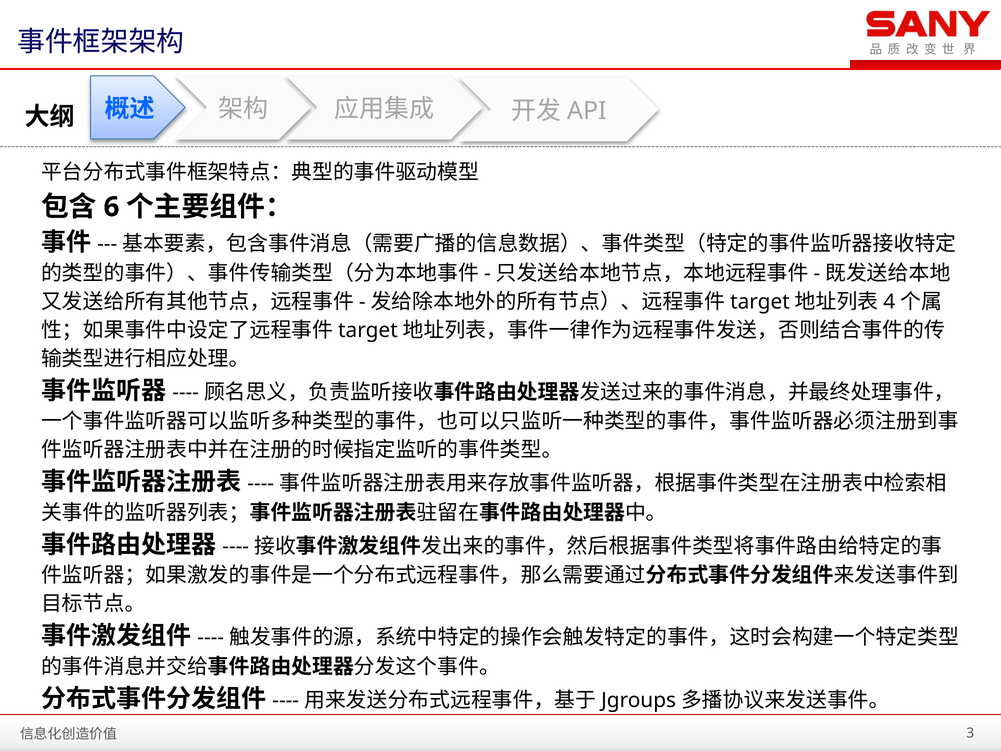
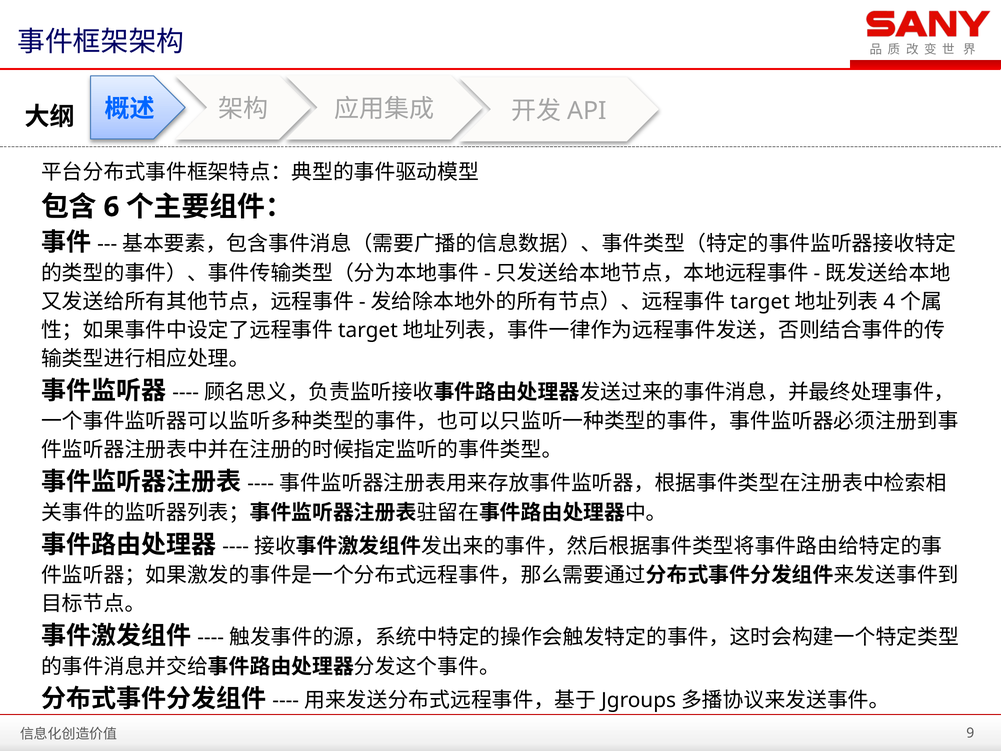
3: 3 -> 9 (970, 733)
